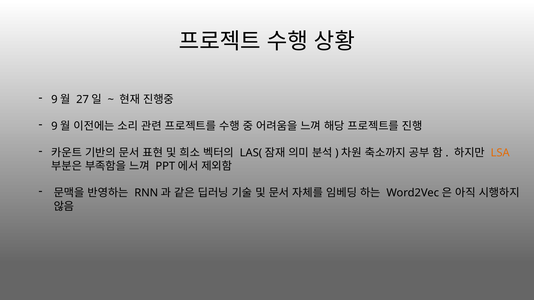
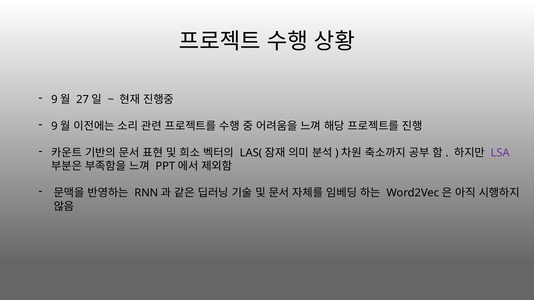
LSA colour: orange -> purple (500, 153)
